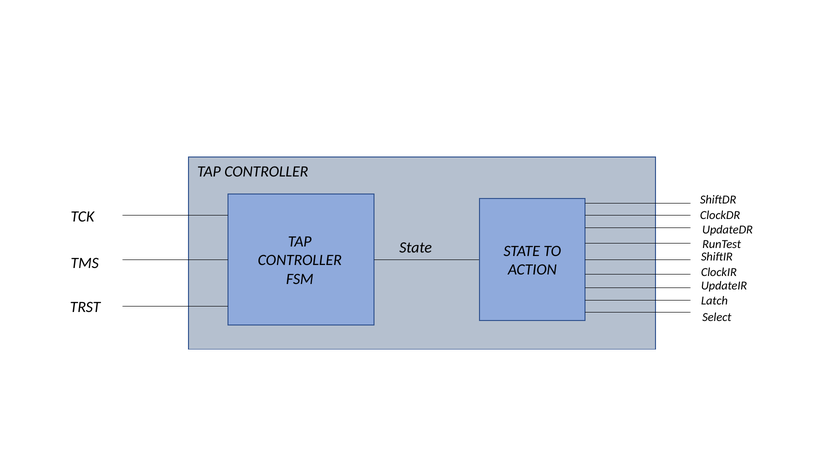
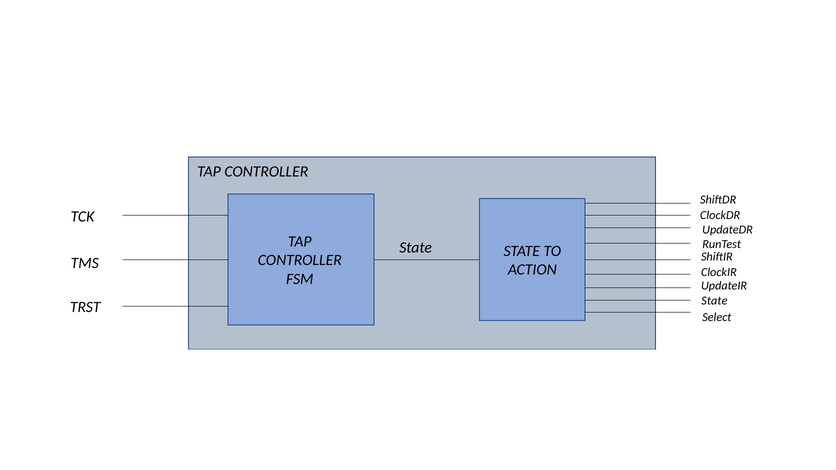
Latch: Latch -> State (714, 301)
